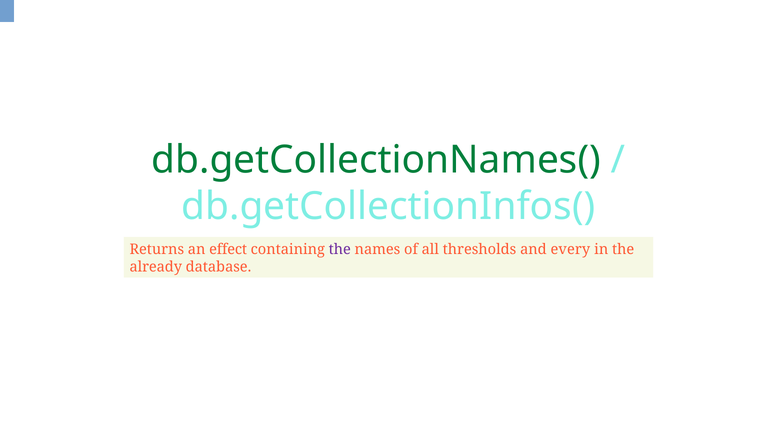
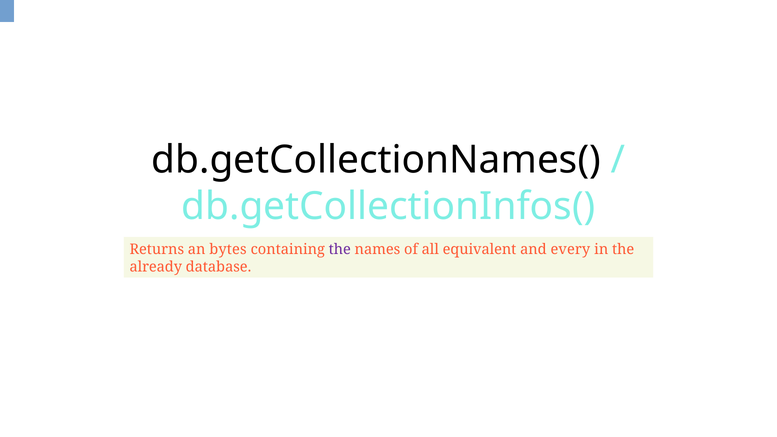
db.getCollectionNames( colour: green -> black (376, 160)
effect: effect -> bytes (228, 250)
thresholds: thresholds -> equivalent (480, 250)
